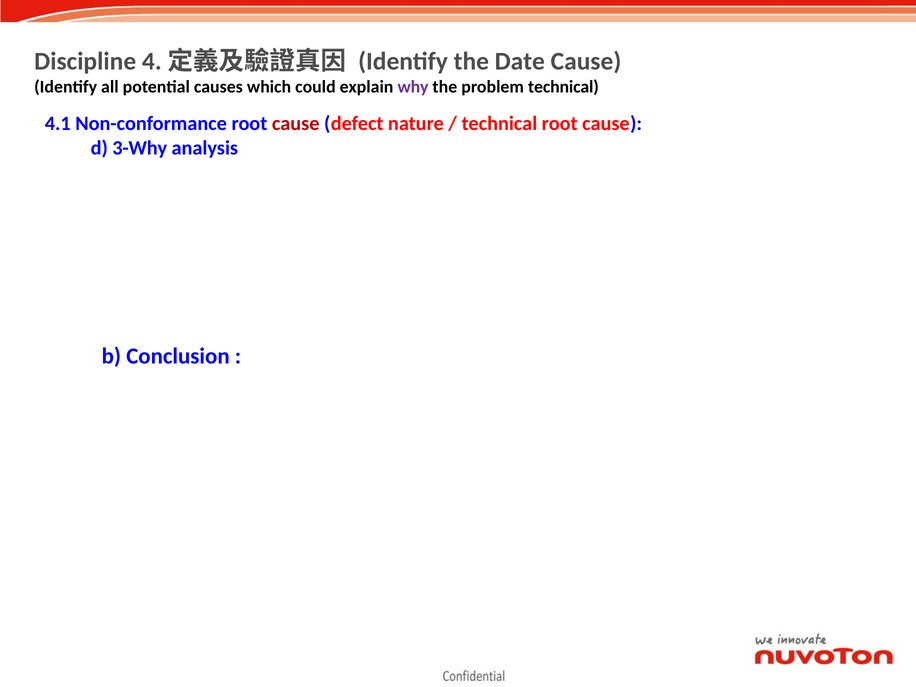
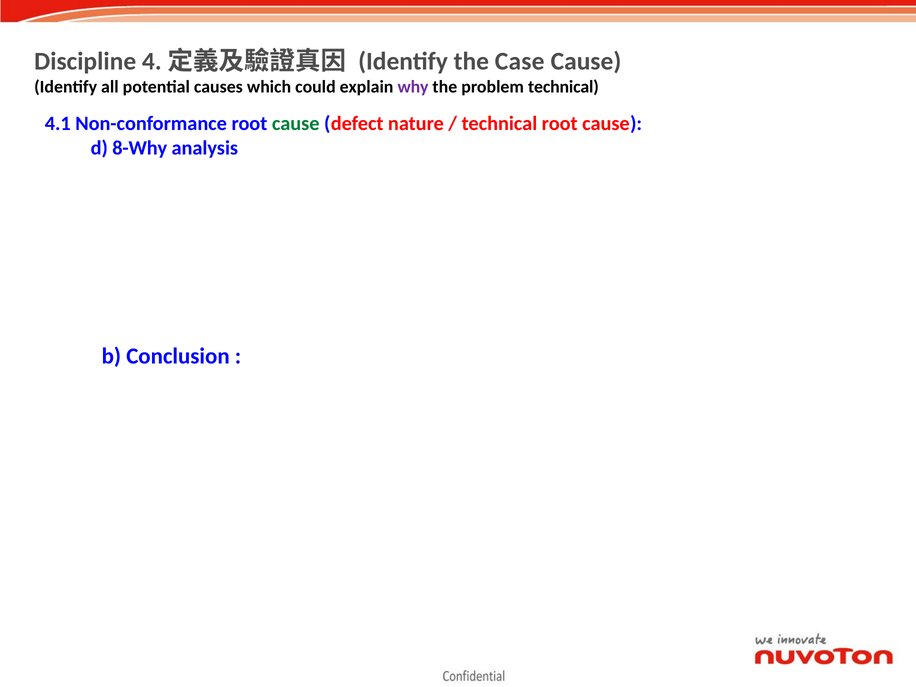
Date: Date -> Case (520, 62)
cause colour: red -> green (296, 124)
3-Why: 3-Why -> 8-Why (140, 148)
